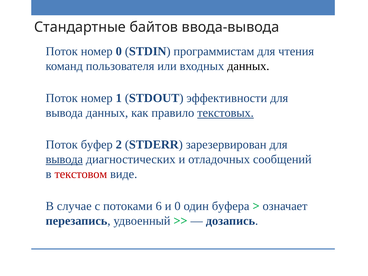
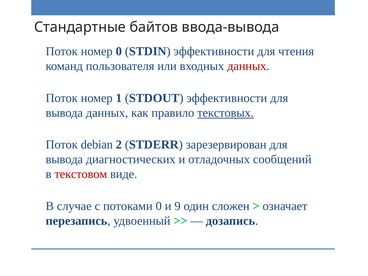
STDIN программистам: программистам -> эффективности (214, 51)
данных colour: black -> red (248, 66)
буфер: буфер -> debian (97, 145)
вывода underline: present -> none (64, 159)
потоками 6: 6 -> 0 (159, 206)
и 0: 0 -> 9 (178, 206)
буфера: буфера -> сложен (231, 206)
